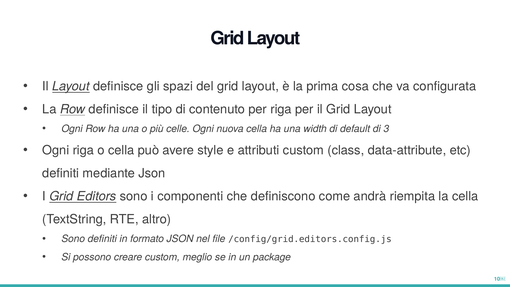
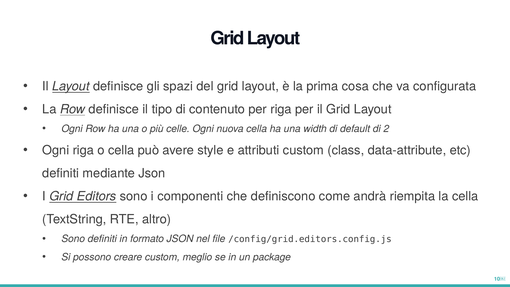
3: 3 -> 2 (386, 129)
